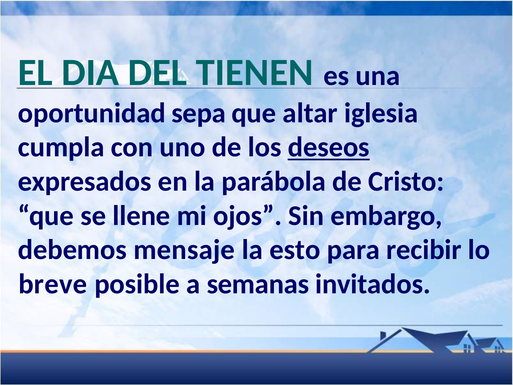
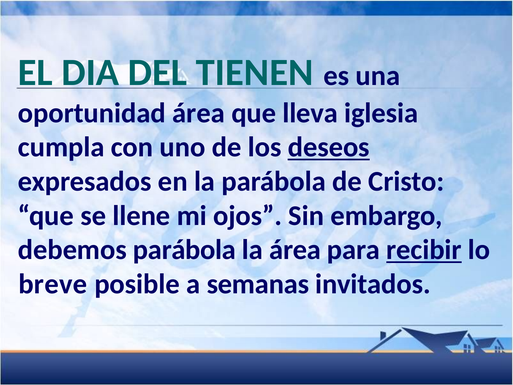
oportunidad sepa: sepa -> área (198, 113)
altar: altar -> lleva (310, 113)
debemos mensaje: mensaje -> parábola (184, 250)
la esto: esto -> área (295, 250)
recibir underline: none -> present (424, 250)
